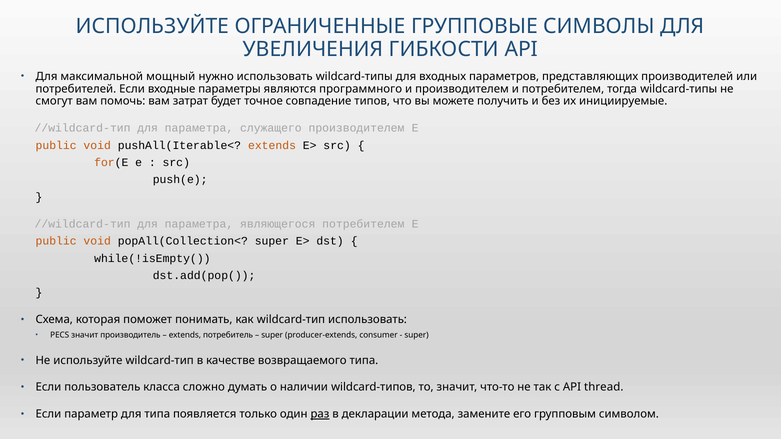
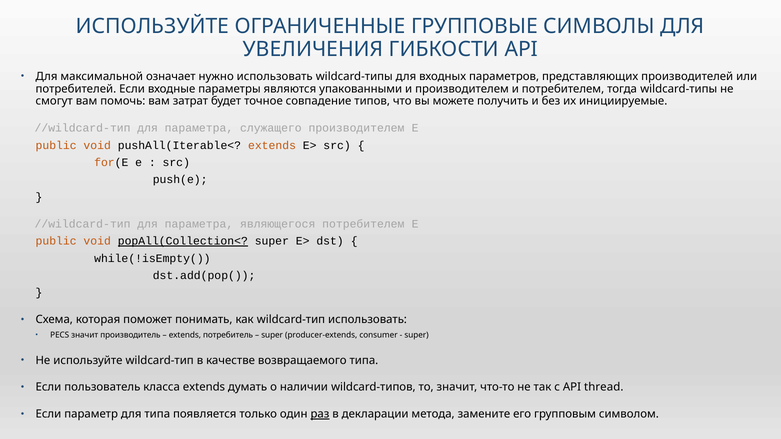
мощный: мощный -> означает (171, 76)
программного: программного -> упакованными (361, 89)
popAll(Collection< underline: none -> present (183, 241)
класса сложно: сложно -> extends (204, 388)
